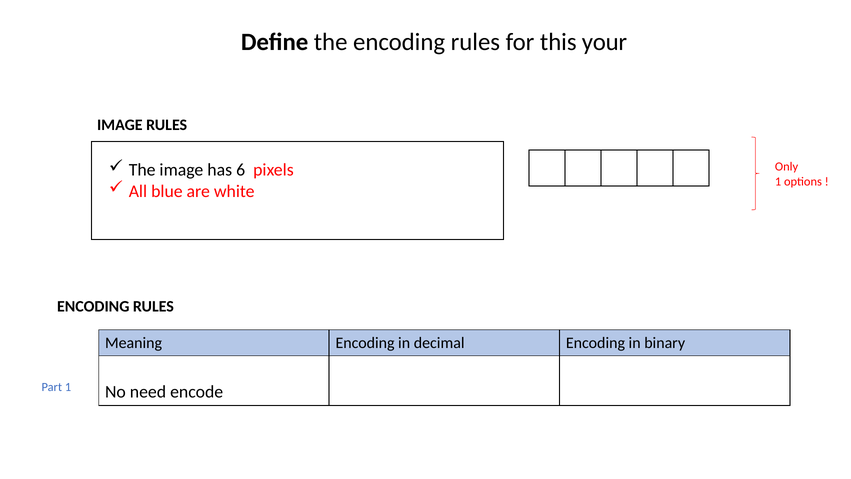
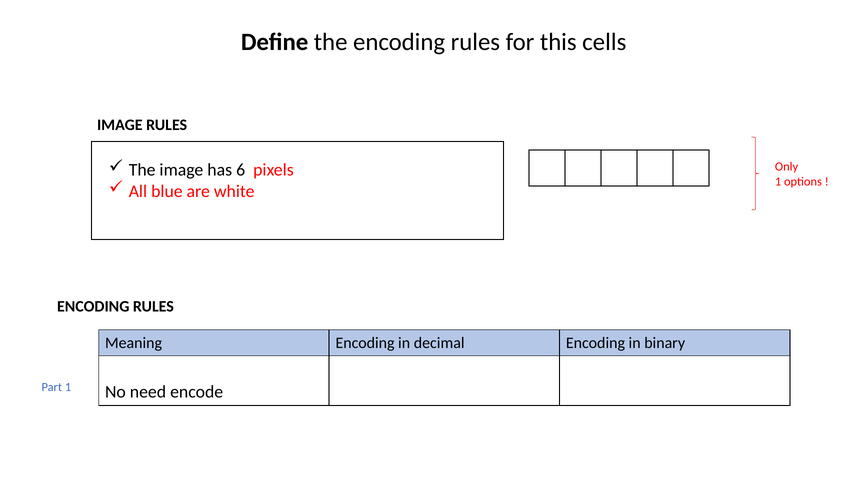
your: your -> cells (604, 42)
